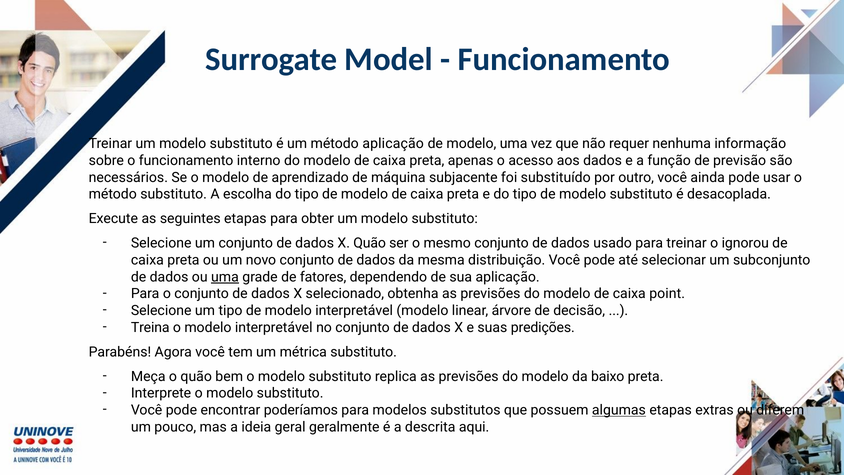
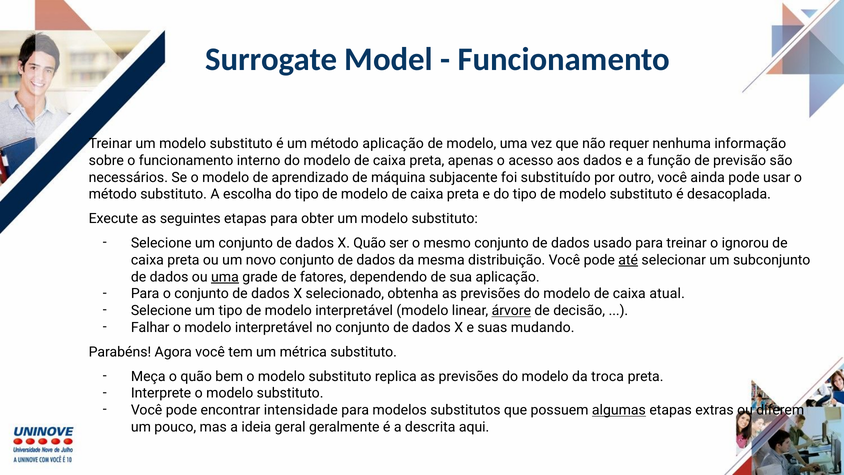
até underline: none -> present (628, 260)
point: point -> atual (667, 294)
árvore underline: none -> present (511, 311)
Treina: Treina -> Falhar (150, 327)
predições: predições -> mudando (543, 327)
baixo: baixo -> troca (608, 376)
poderíamos: poderíamos -> intensidade (301, 410)
